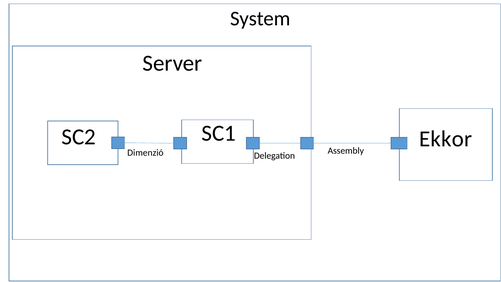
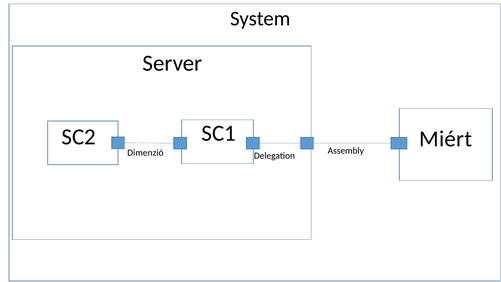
Ekkor: Ekkor -> Miért (446, 139)
